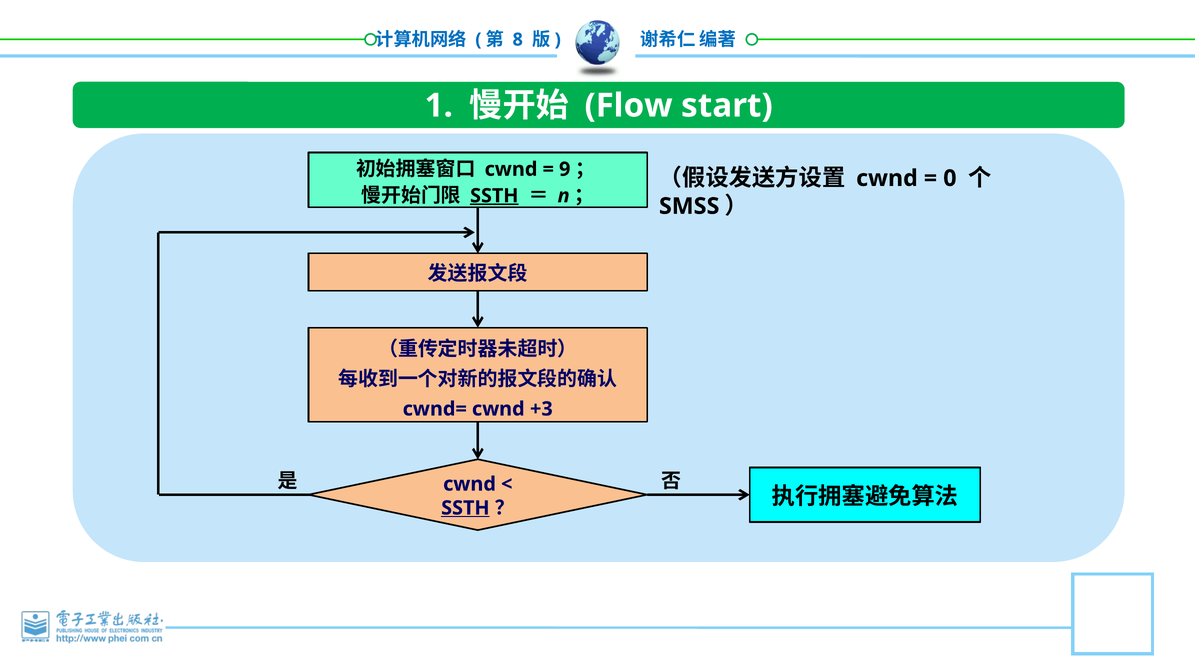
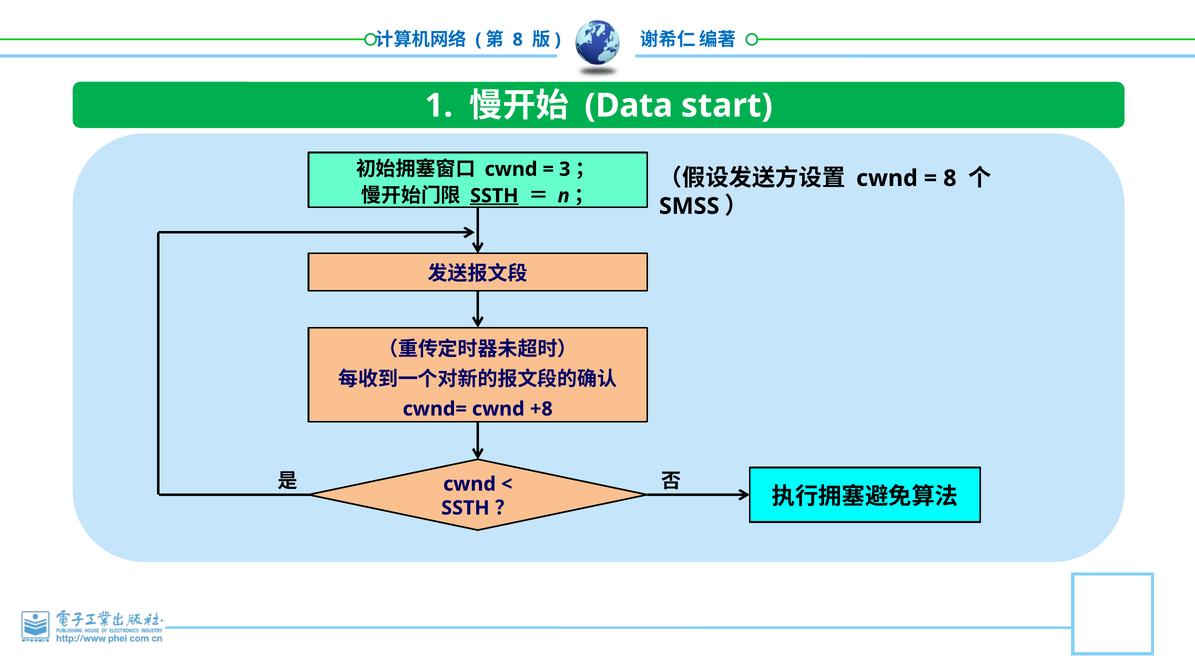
Flow: Flow -> Data (629, 106)
9: 9 -> 3 (565, 169)
0: 0 -> 8 (950, 178)
+3: +3 -> +8 (541, 409)
SSTH underline: present -> none (465, 508)
